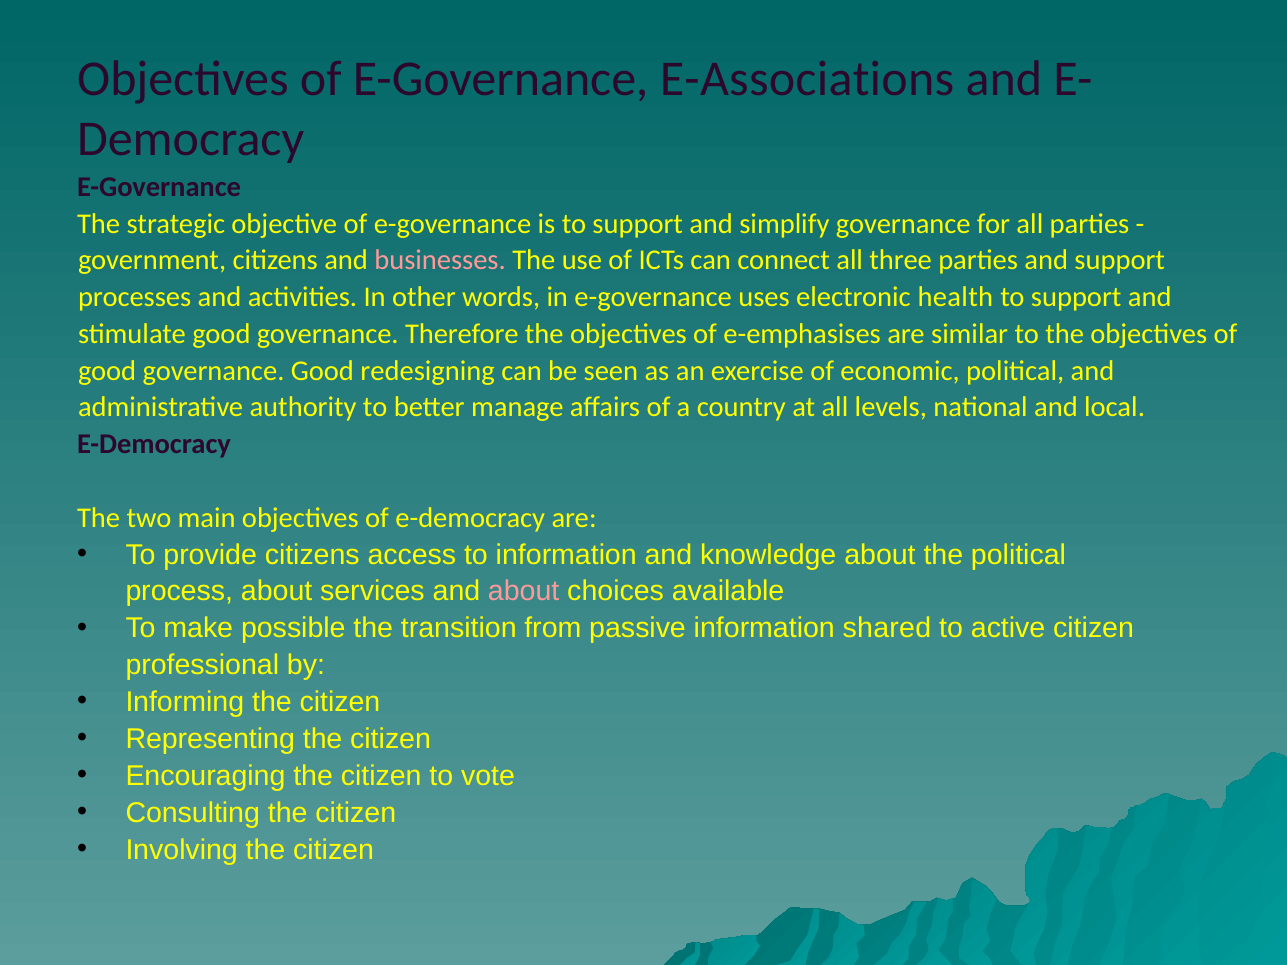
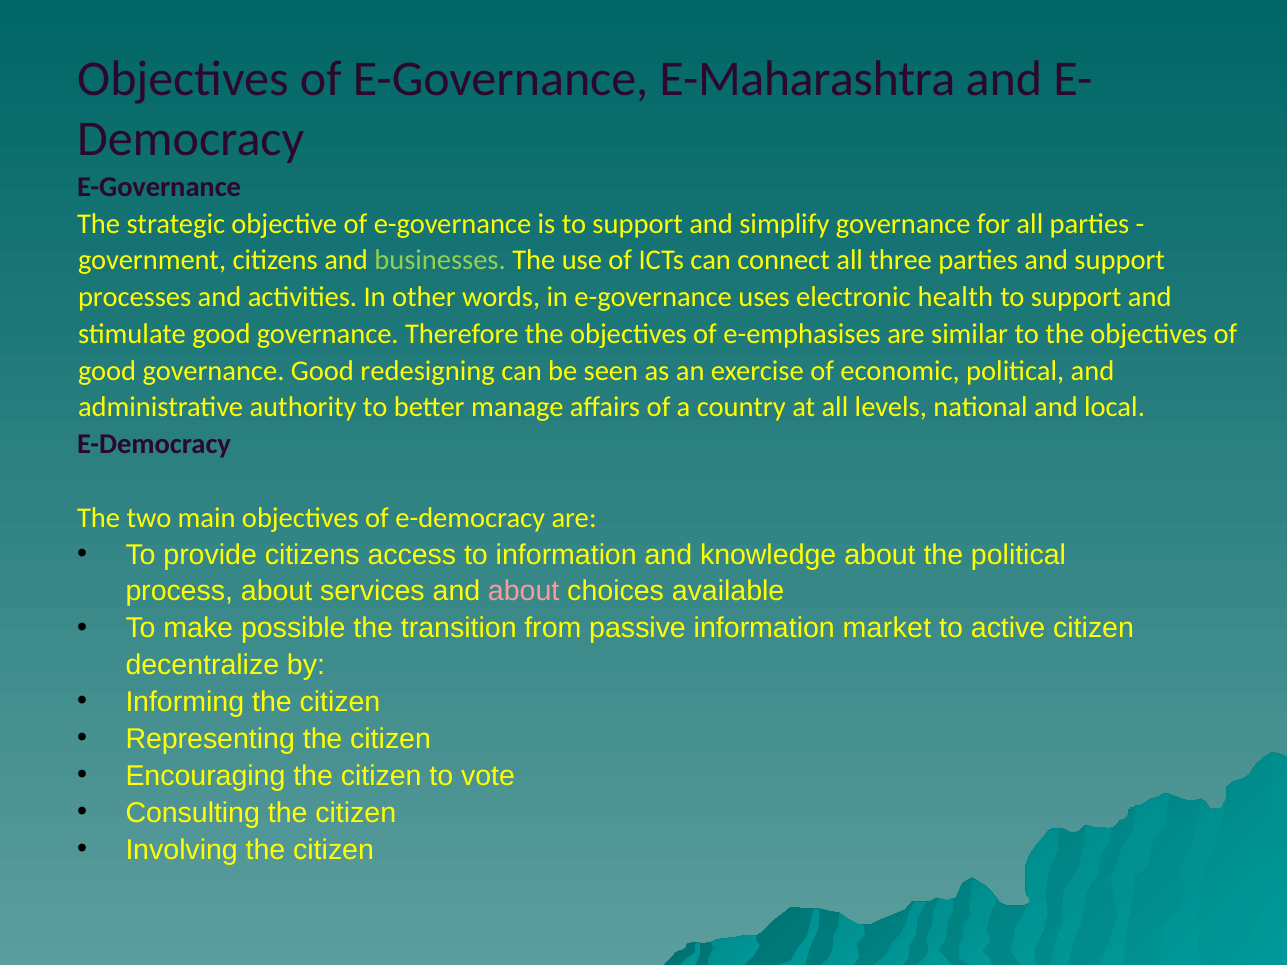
E-Associations: E-Associations -> E-Maharashtra (807, 79)
businesses colour: pink -> light green (440, 261)
shared: shared -> market (887, 628)
professional: professional -> decentralize (202, 665)
